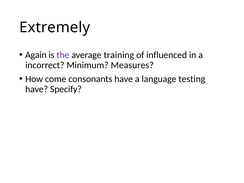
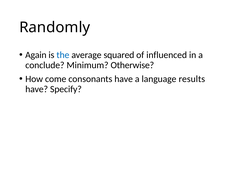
Extremely: Extremely -> Randomly (55, 27)
the colour: purple -> blue (63, 55)
training: training -> squared (119, 55)
incorrect: incorrect -> conclude (45, 65)
Measures: Measures -> Otherwise (132, 65)
testing: testing -> results (192, 79)
